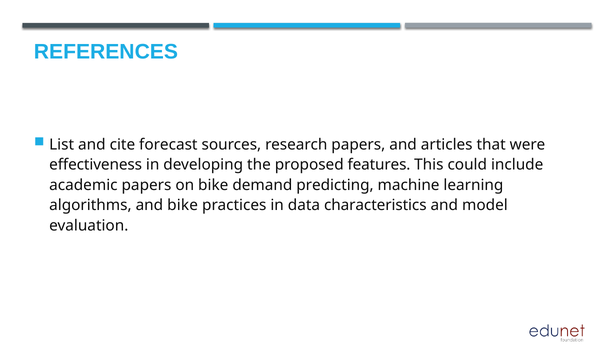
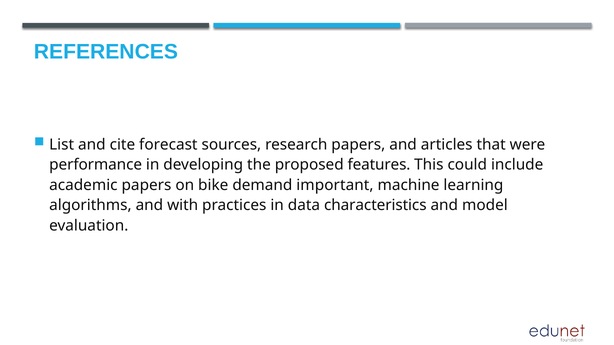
effectiveness: effectiveness -> performance (96, 165)
predicting: predicting -> important (335, 185)
and bike: bike -> with (183, 205)
